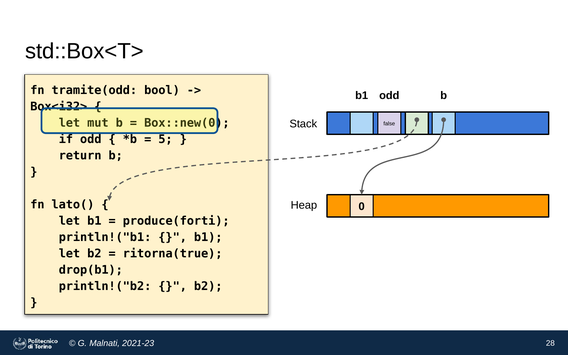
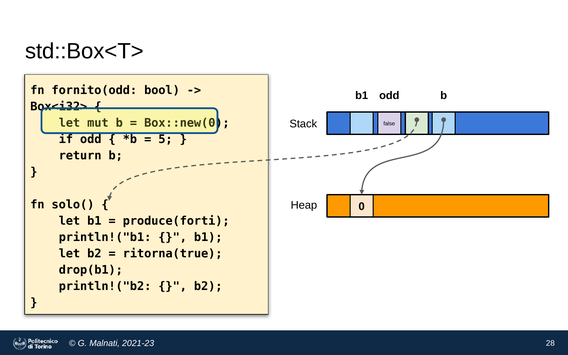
tramite(odd: tramite(odd -> fornito(odd (94, 90)
lato(: lato( -> solo( (73, 205)
